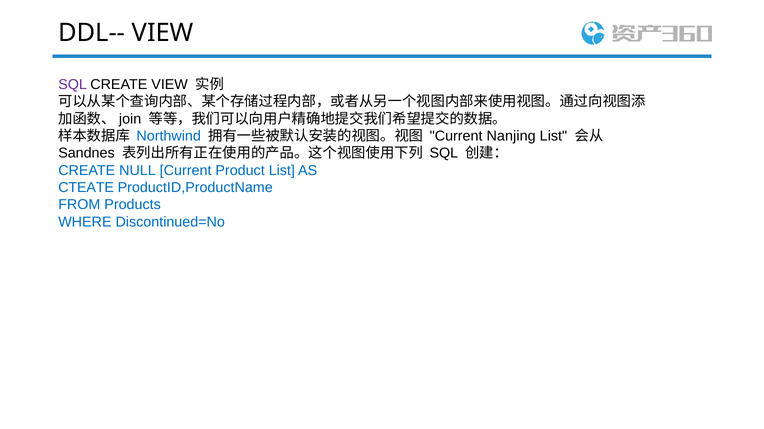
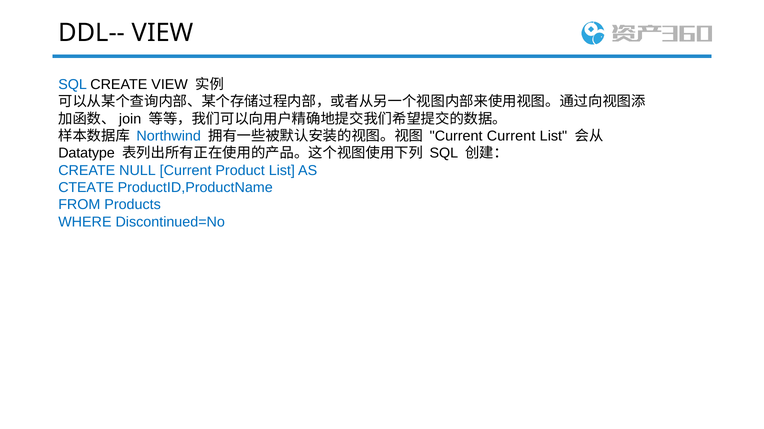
SQL colour: purple -> blue (73, 85)
Current Nanjing: Nanjing -> Current (511, 136)
Sandnes: Sandnes -> Datatype (87, 154)
